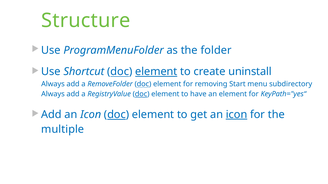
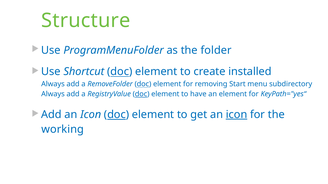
element underline: present -> none (156, 72)
uninstall: uninstall -> installed (250, 72)
multiple: multiple -> working (63, 130)
